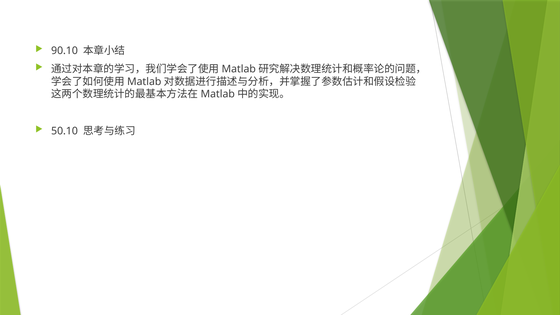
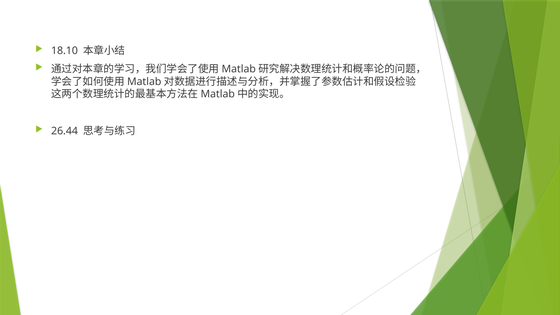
90.10: 90.10 -> 18.10 (64, 51)
50.10: 50.10 -> 26.44 (64, 131)
